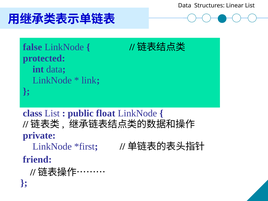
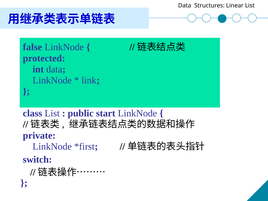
float: float -> start (106, 113)
friend: friend -> switch (37, 159)
